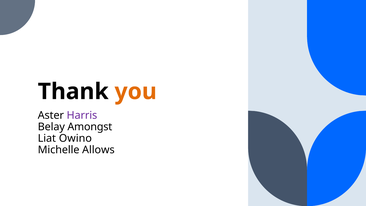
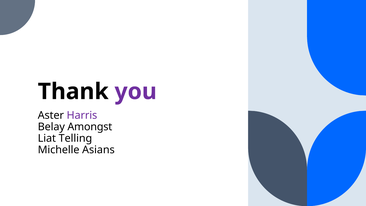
you colour: orange -> purple (136, 91)
Owino: Owino -> Telling (75, 138)
Allows: Allows -> Asians (98, 150)
